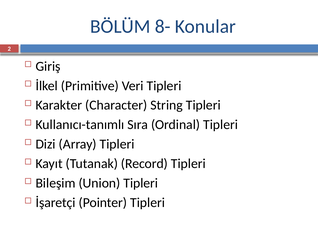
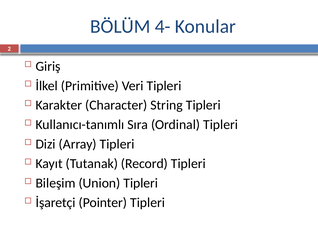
8-: 8- -> 4- (163, 27)
